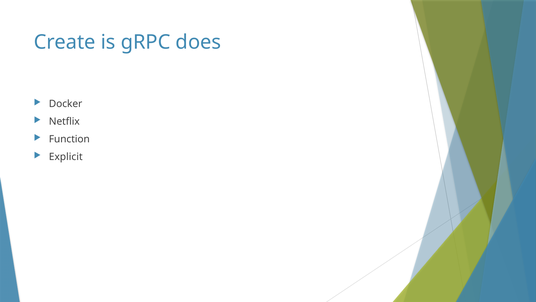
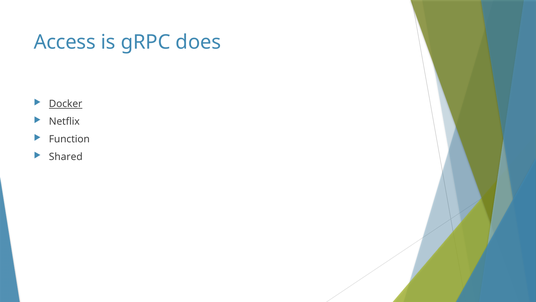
Create: Create -> Access (65, 42)
Docker underline: none -> present (66, 104)
Explicit: Explicit -> Shared (66, 157)
